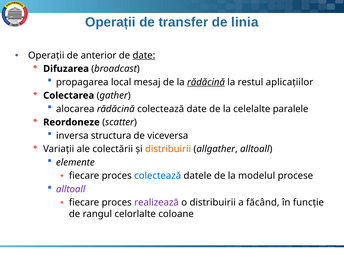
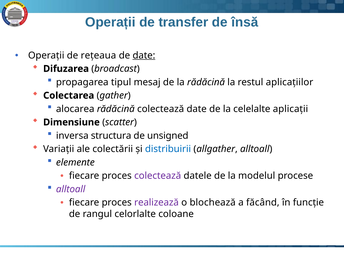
linia: linia -> însă (245, 22)
anterior: anterior -> rețeaua (98, 55)
local: local -> tipul (121, 82)
rădăcină underline: present -> none (206, 82)
paralele: paralele -> aplicații (290, 109)
Reordoneze: Reordoneze -> Dimensiune (71, 122)
viceversa: viceversa -> unsigned (168, 136)
distribuirii colour: orange -> blue (168, 149)
colectează colour: blue -> purple (158, 176)
o distribuirii: distribuirii -> blochează (213, 203)
